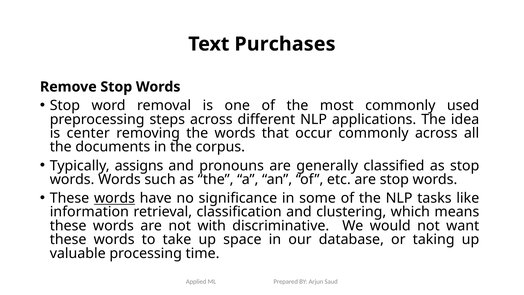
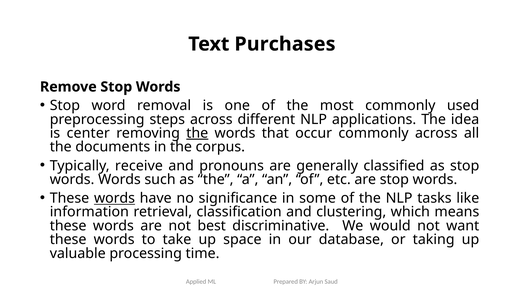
the underline: none -> present (197, 133)
assigns: assigns -> receive (139, 166)
with: with -> best (212, 226)
